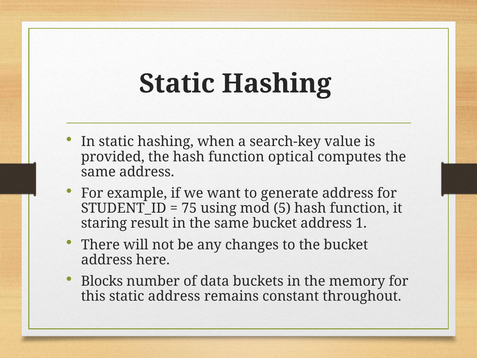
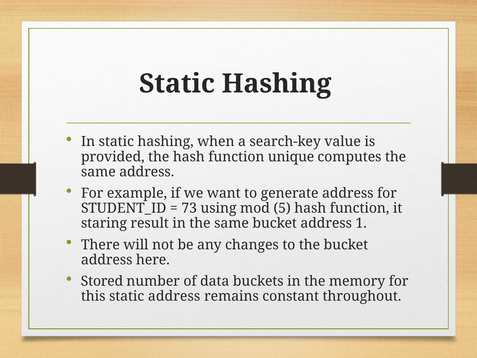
optical: optical -> unique (291, 157)
75: 75 -> 73 (189, 208)
Blocks: Blocks -> Stored (102, 281)
